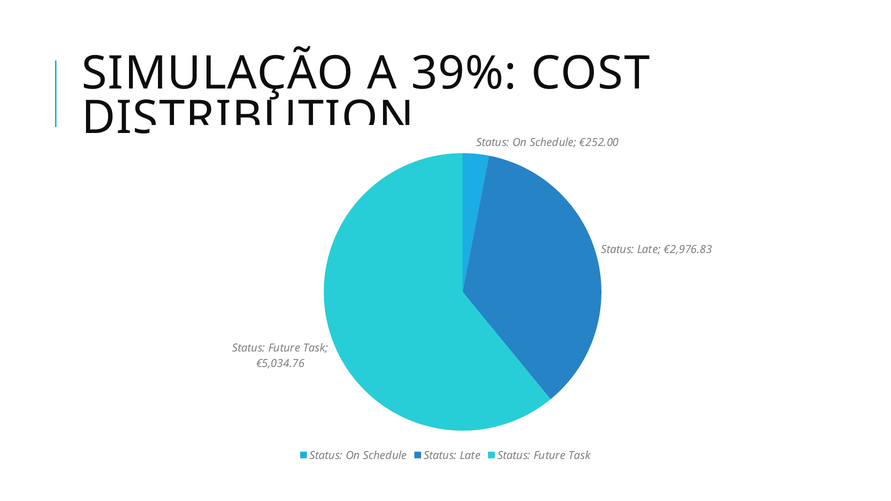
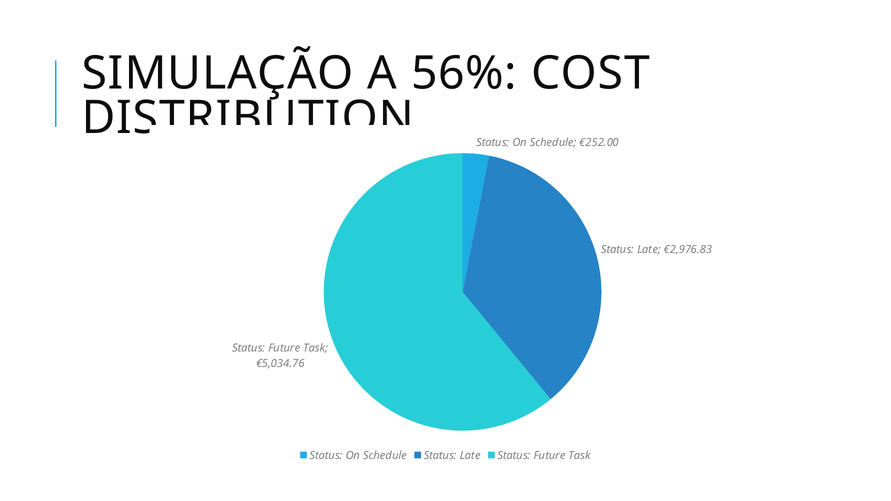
39%: 39% -> 56% (464, 73)
